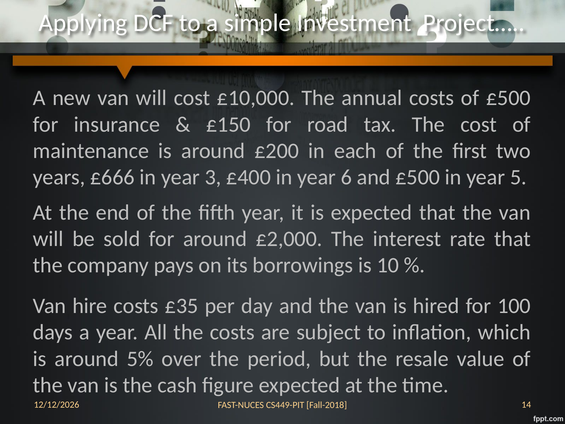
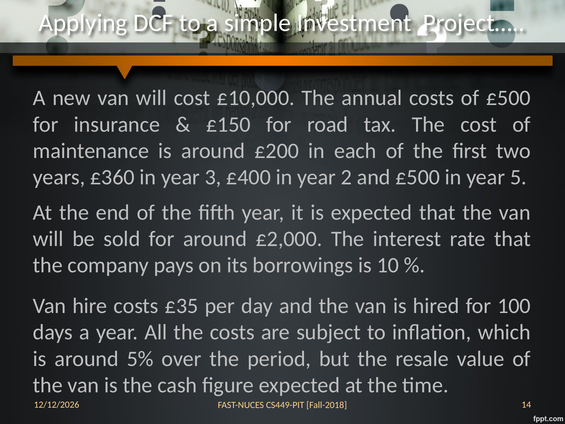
£666: £666 -> £360 (112, 177)
6: 6 -> 2 (346, 177)
